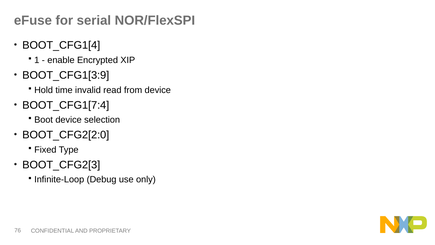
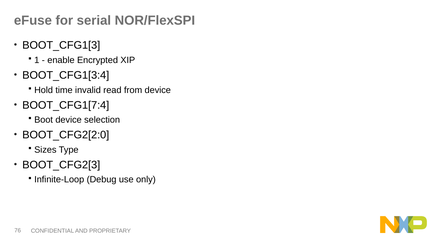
BOOT_CFG1[4: BOOT_CFG1[4 -> BOOT_CFG1[3 (61, 45)
BOOT_CFG1[3:9: BOOT_CFG1[3:9 -> BOOT_CFG1[3:4 (66, 75)
Fixed: Fixed -> Sizes (45, 150)
